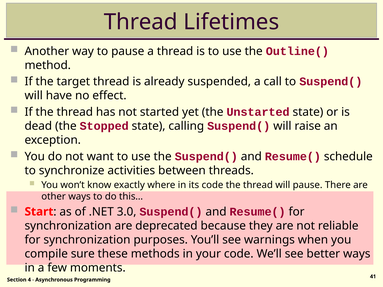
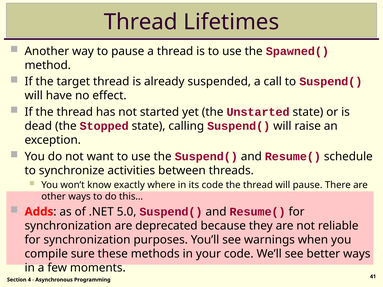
Outline(: Outline( -> Spawned( (297, 51)
Start: Start -> Adds (39, 212)
3.0: 3.0 -> 5.0 (127, 212)
